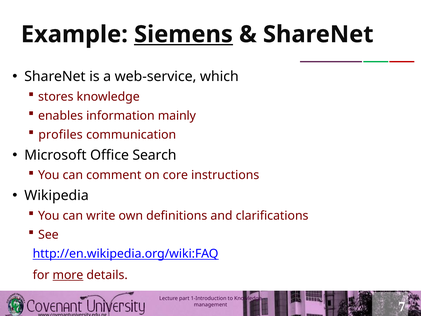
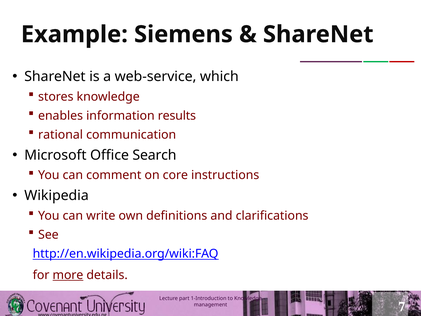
Siemens underline: present -> none (183, 34)
mainly: mainly -> results (177, 116)
profiles: profiles -> rational (61, 135)
